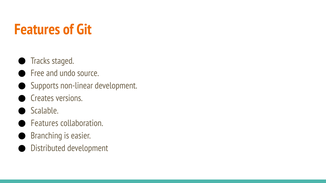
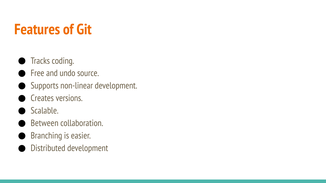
staged: staged -> coding (63, 61)
Features: Features -> Between (45, 123)
